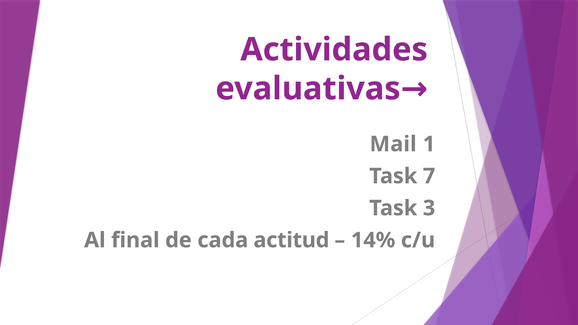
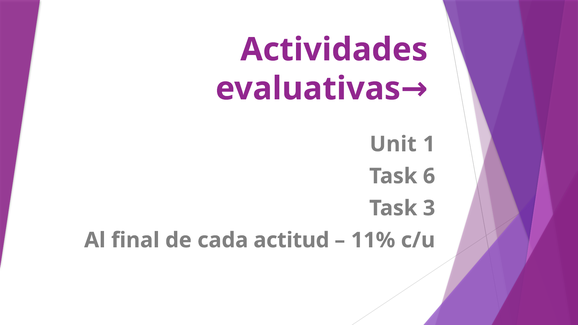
Mail: Mail -> Unit (393, 144)
7: 7 -> 6 (429, 176)
14%: 14% -> 11% (373, 240)
